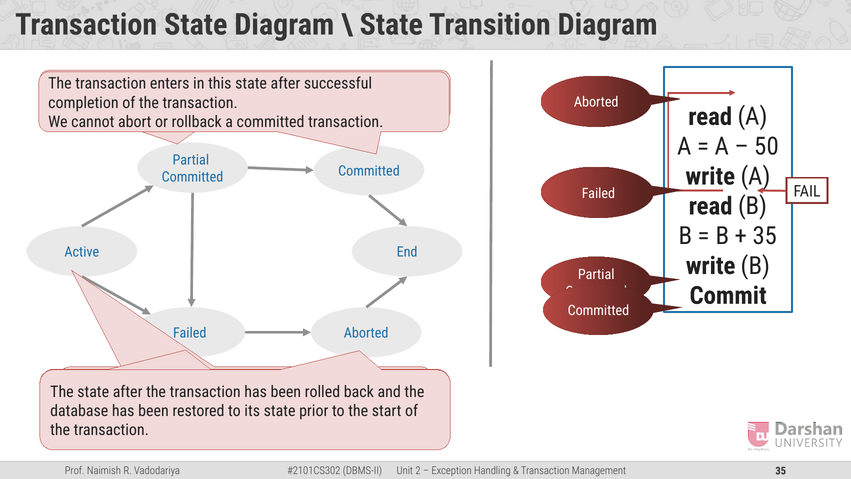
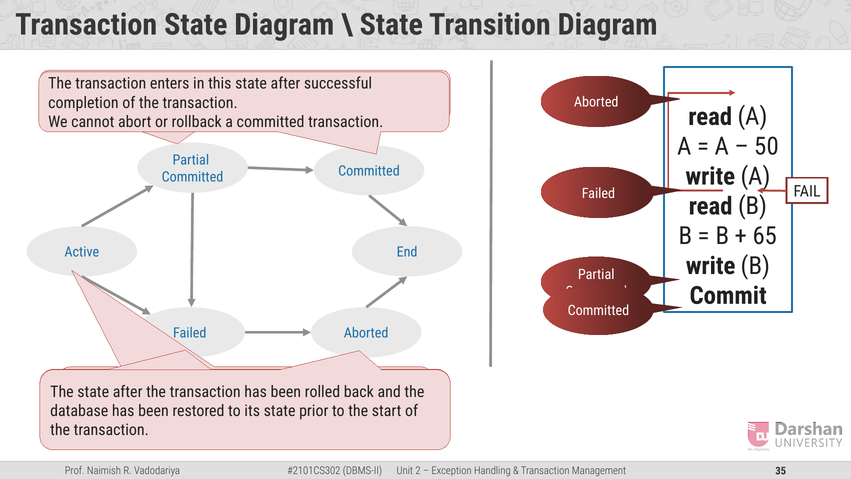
35: 35 -> 65 (765, 236)
